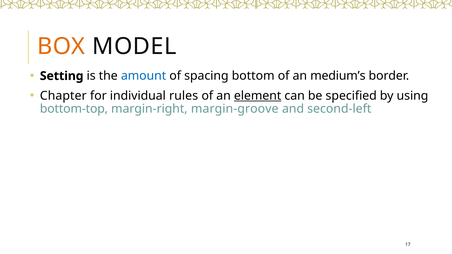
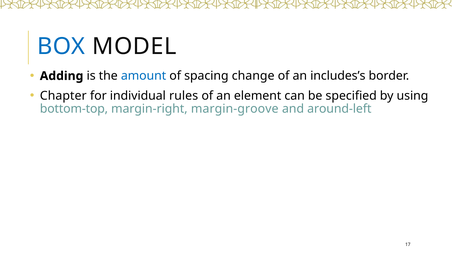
BOX colour: orange -> blue (61, 47)
Setting: Setting -> Adding (62, 76)
bottom: bottom -> change (253, 76)
medium’s: medium’s -> includes’s (338, 76)
element underline: present -> none (258, 96)
second-left: second-left -> around-left (339, 109)
